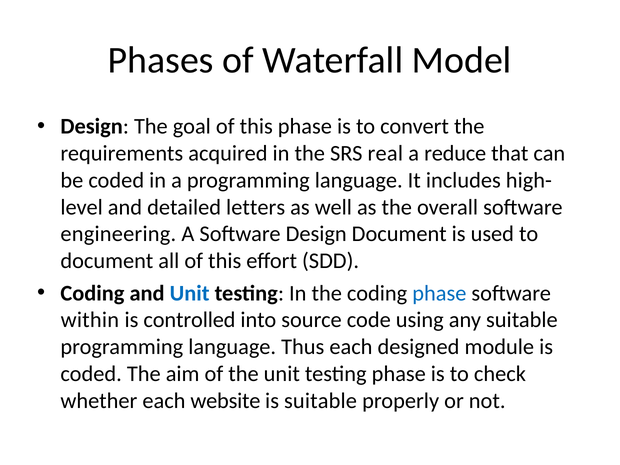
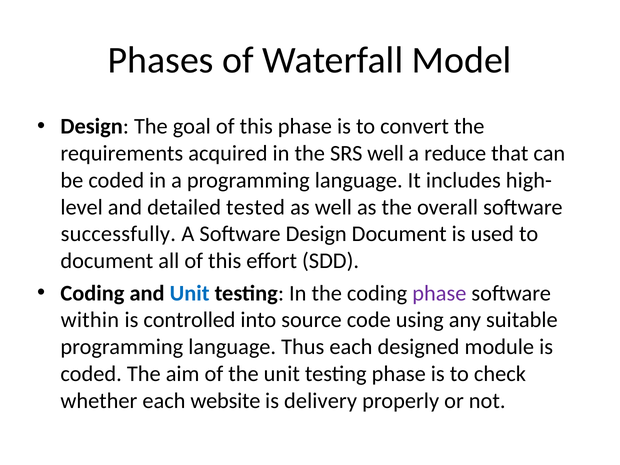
SRS real: real -> well (386, 153)
letters: letters -> tested (256, 207)
engineering: engineering -> successfully (118, 234)
phase colour: blue -> purple (439, 293)
is suitable: suitable -> delivery (321, 401)
